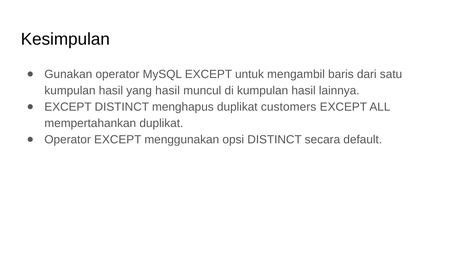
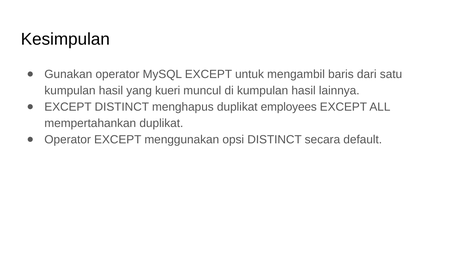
yang hasil: hasil -> kueri (168, 91)
customers: customers -> employees (289, 107)
